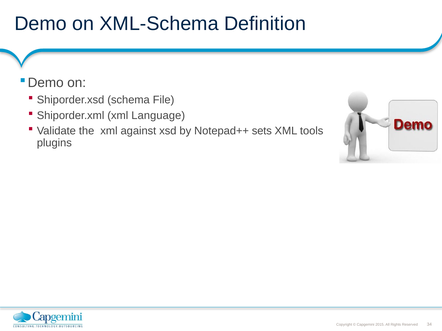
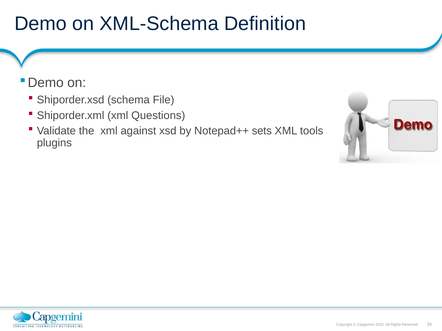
Language: Language -> Questions (158, 116)
